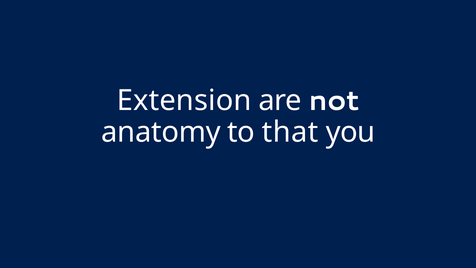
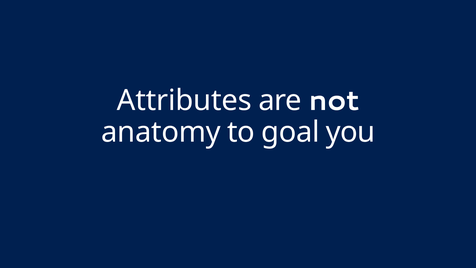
Extension: Extension -> Attributes (184, 100)
that: that -> goal (290, 132)
